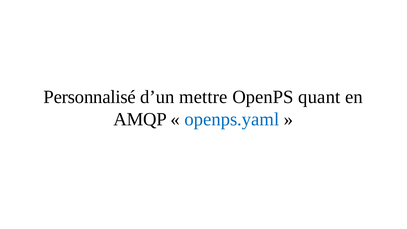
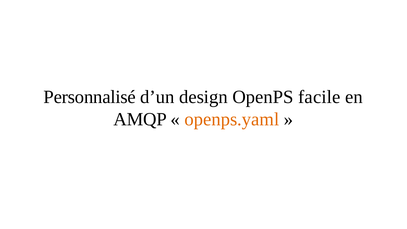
mettre: mettre -> design (203, 97)
quant: quant -> facile (319, 97)
openps.yaml colour: blue -> orange (232, 119)
